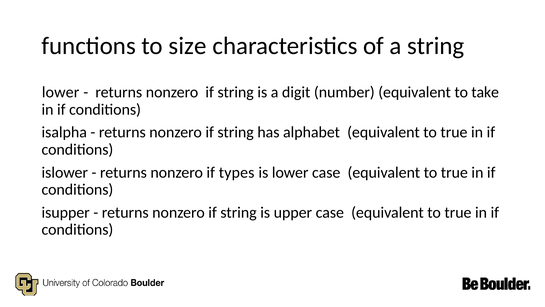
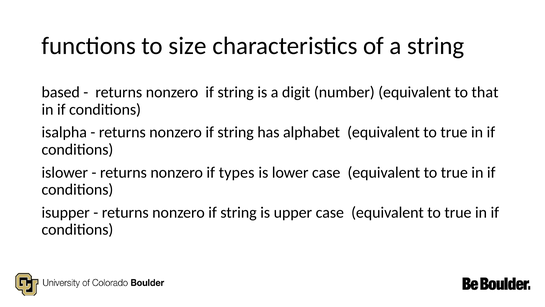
lower: lower -> based (61, 92)
take: take -> that (485, 92)
